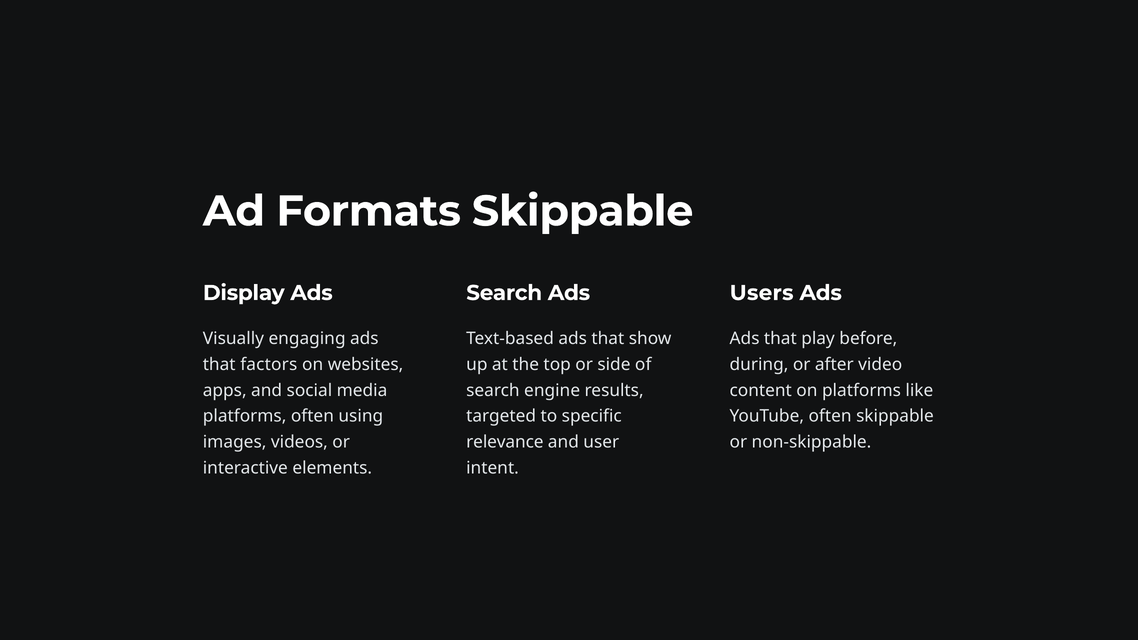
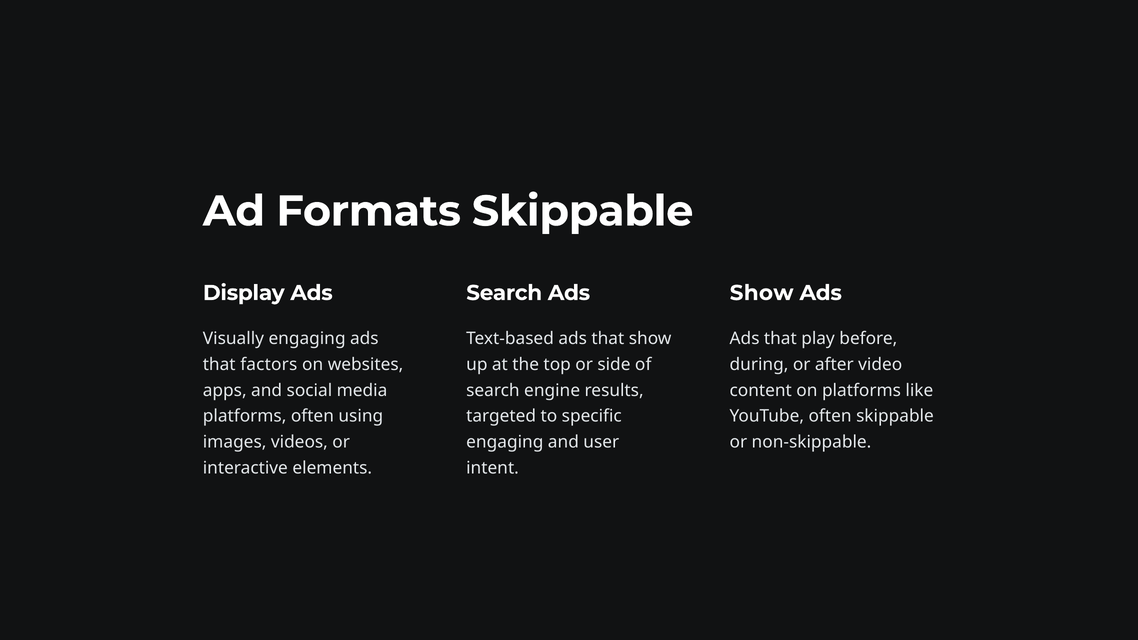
Users: Users -> Show (762, 293)
relevance: relevance -> engaging (505, 442)
